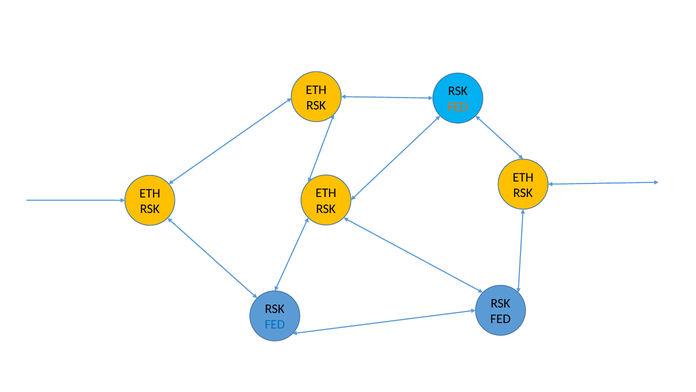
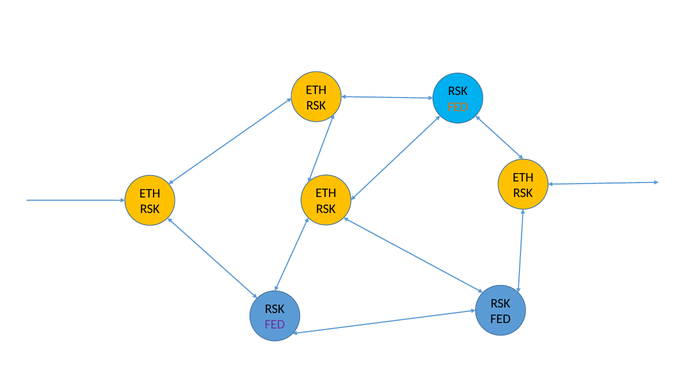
FED colour: blue -> purple (275, 324)
